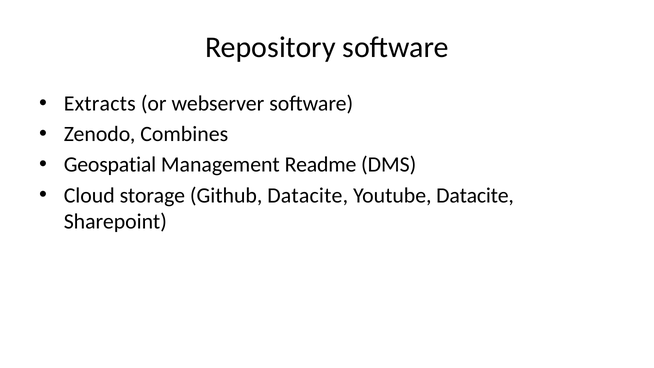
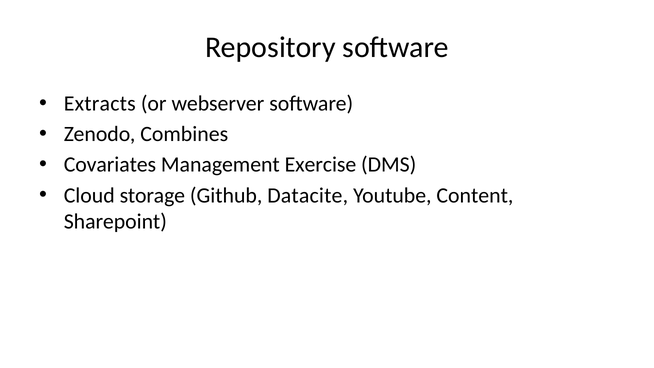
Geospatial: Geospatial -> Covariates (110, 165)
Readme: Readme -> Exercise (320, 165)
Youtube Datacite: Datacite -> Content (475, 195)
